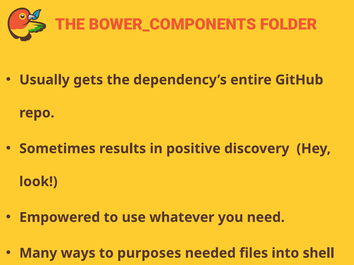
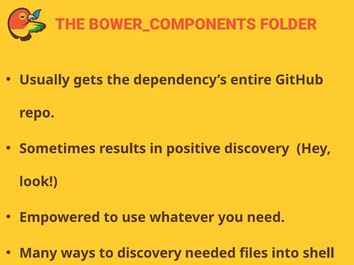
to purposes: purposes -> discovery (149, 254)
